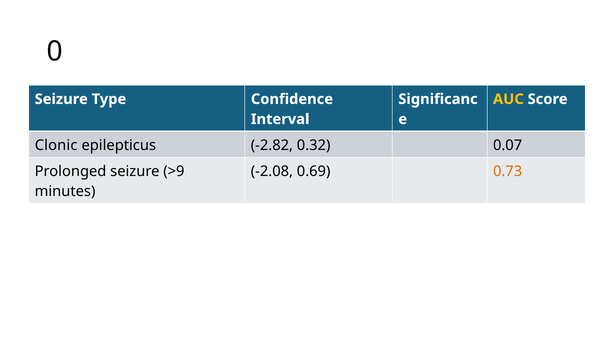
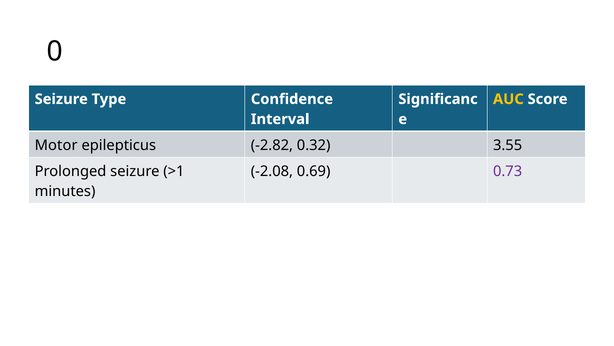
Clonic: Clonic -> Motor (56, 145)
0.07: 0.07 -> 3.55 (508, 145)
>9: >9 -> >1 (174, 171)
0.73 colour: orange -> purple (508, 171)
